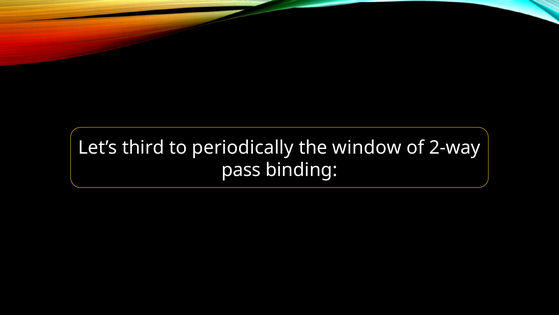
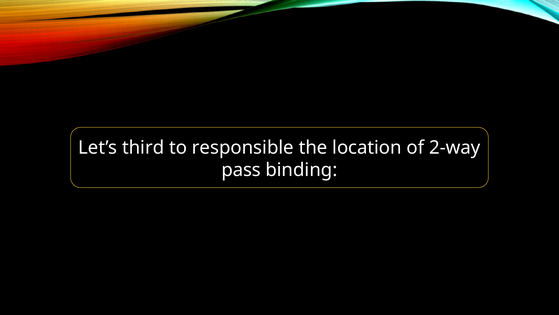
periodically: periodically -> responsible (243, 147)
window: window -> location (367, 147)
